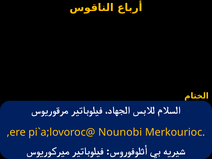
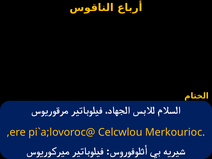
Nounobi: Nounobi -> Celcwlou (120, 132)
